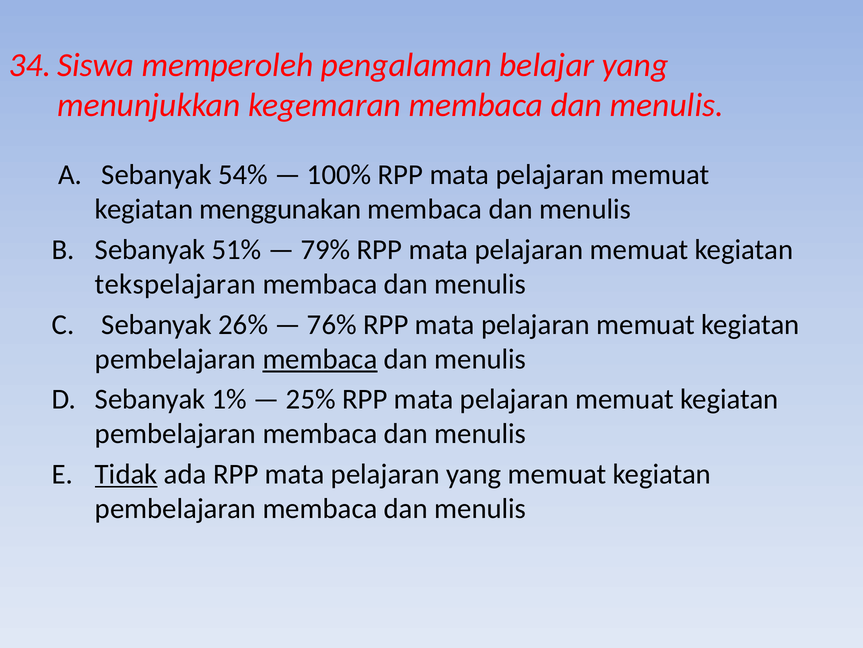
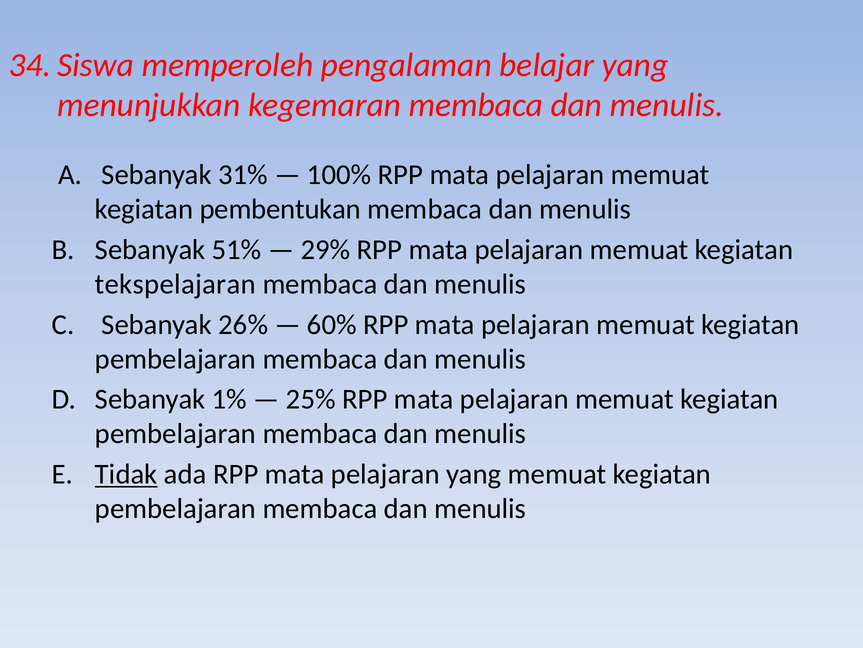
54%: 54% -> 31% (243, 175)
menggunakan: menggunakan -> pembentukan (280, 209)
79%: 79% -> 29% (325, 249)
76%: 76% -> 60% (332, 324)
membaca underline: present -> none (320, 359)
